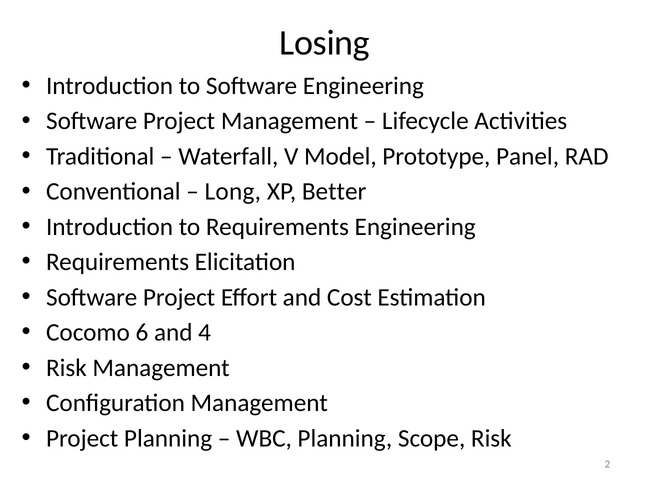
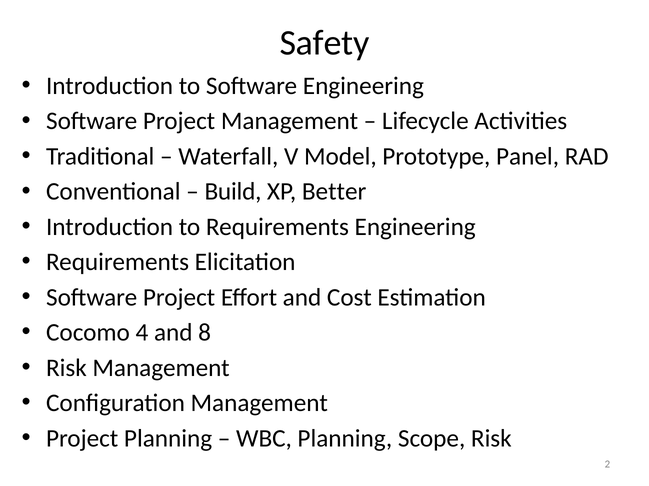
Losing: Losing -> Safety (325, 43)
Long: Long -> Build (233, 192)
6: 6 -> 4 (142, 333)
4: 4 -> 8 (205, 333)
